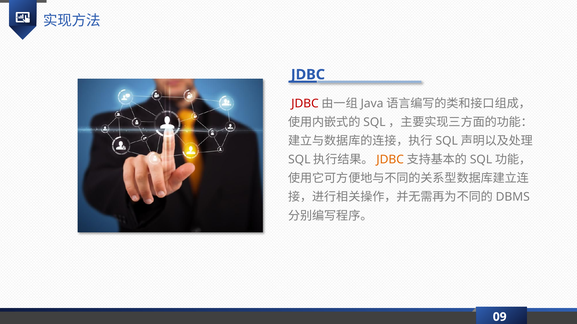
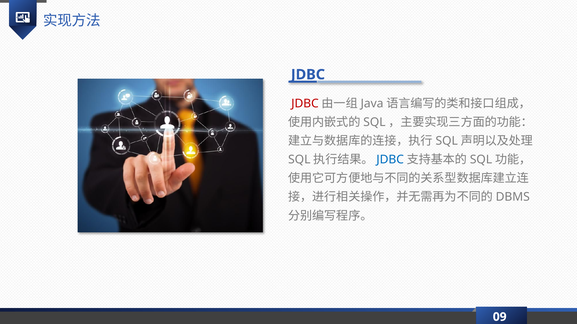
JDBC colour: orange -> blue (390, 160)
